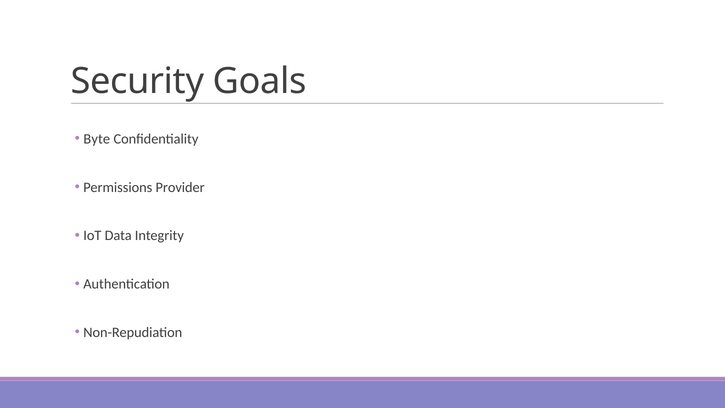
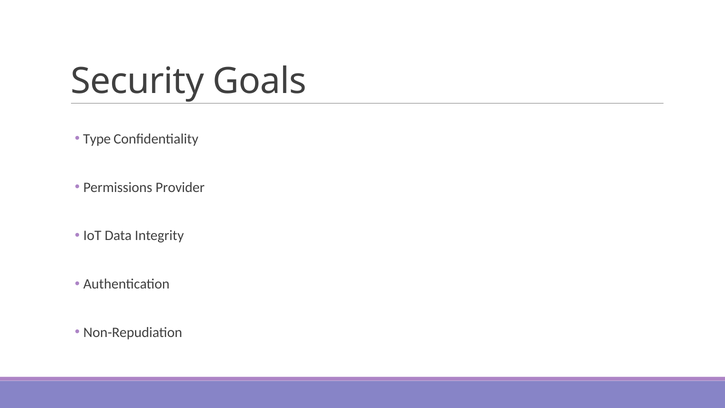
Byte: Byte -> Type (97, 139)
